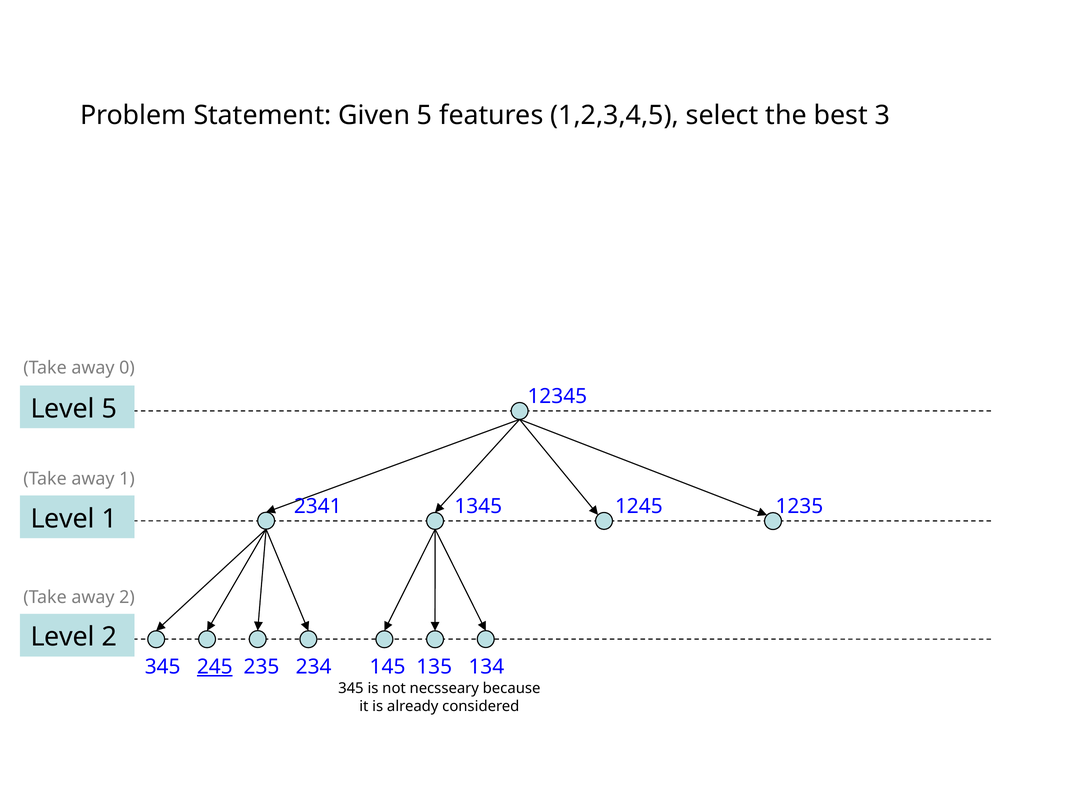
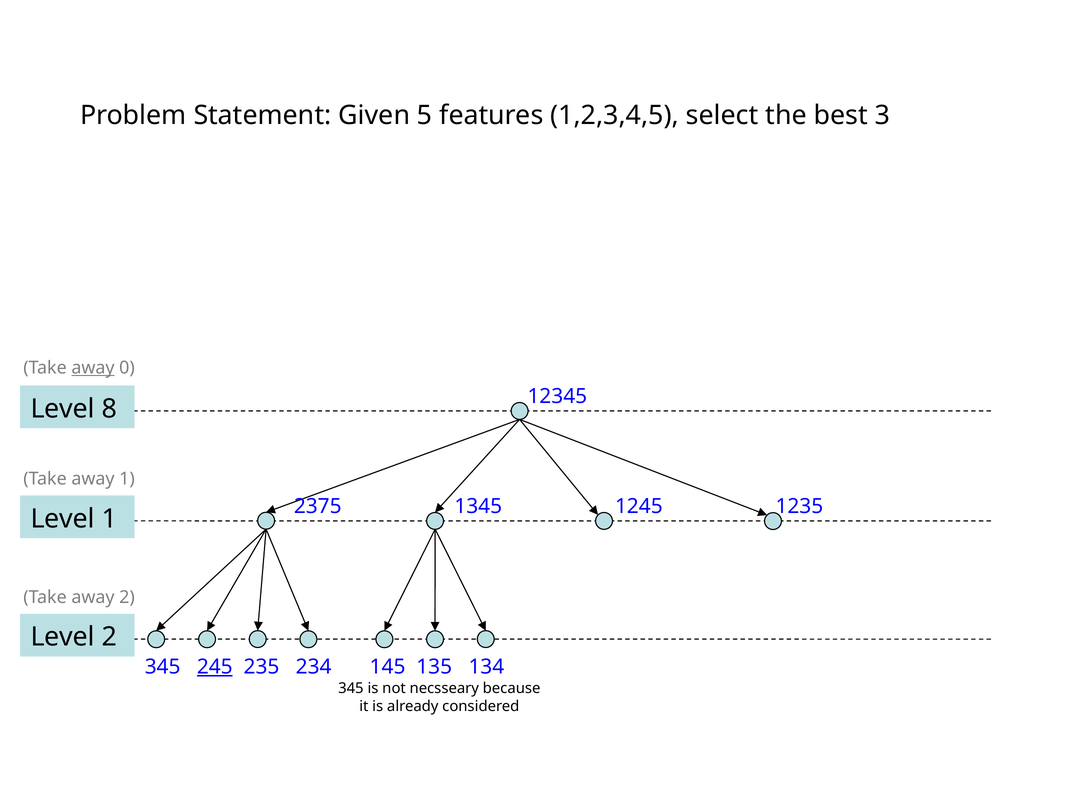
away underline: none -> present (93, 368)
Level 5: 5 -> 8 (109, 409)
2341: 2341 -> 2375 (318, 506)
